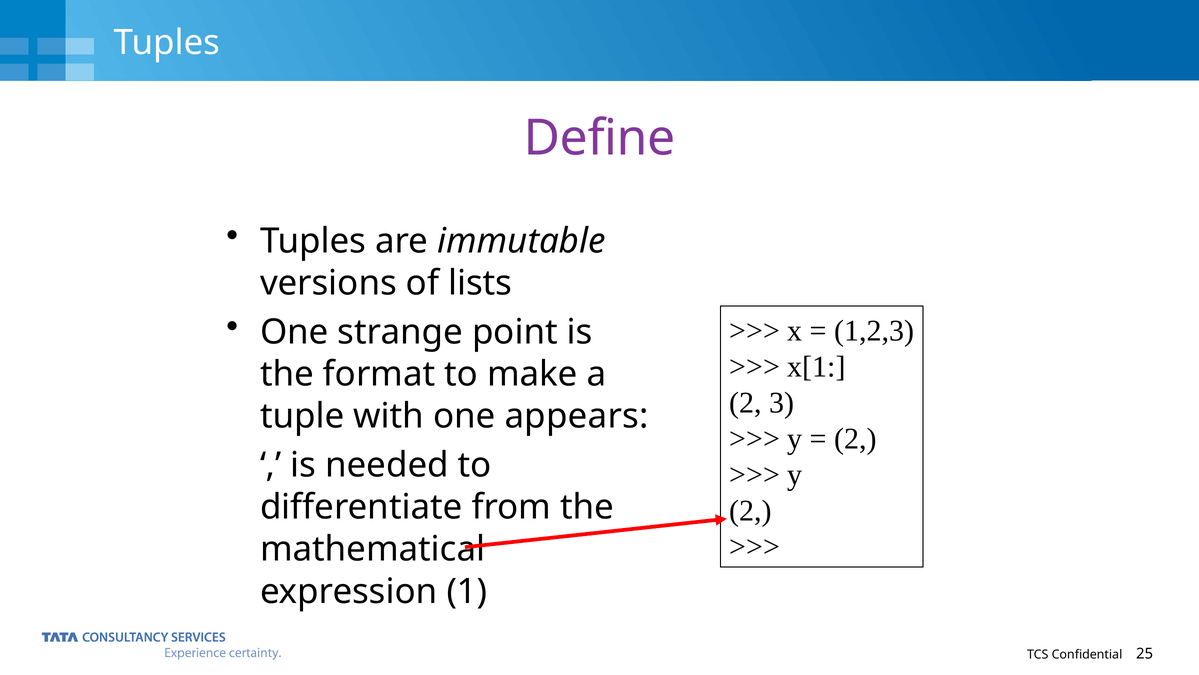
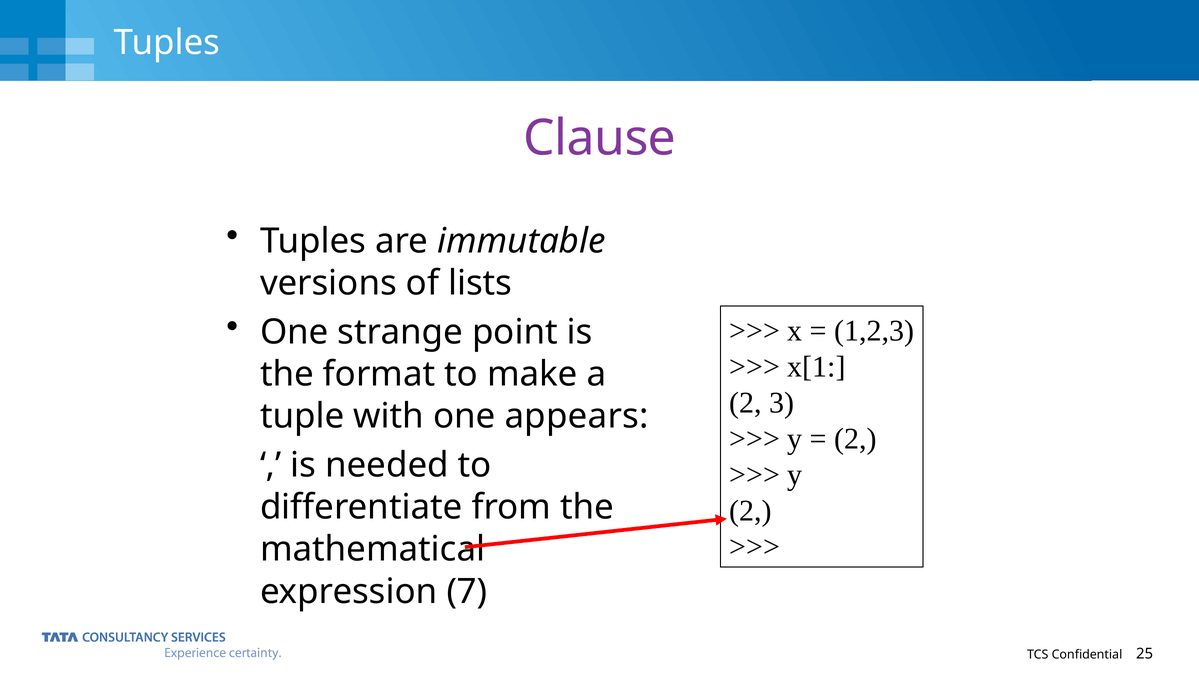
Define: Define -> Clause (600, 138)
1: 1 -> 7 (467, 591)
